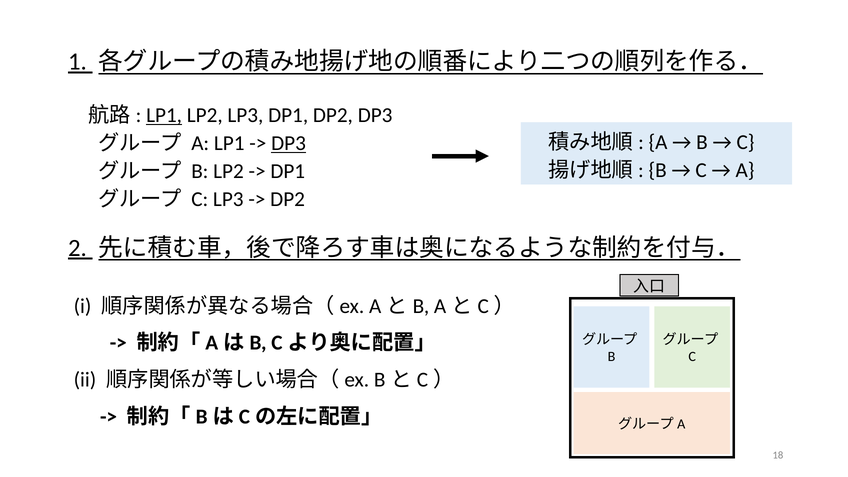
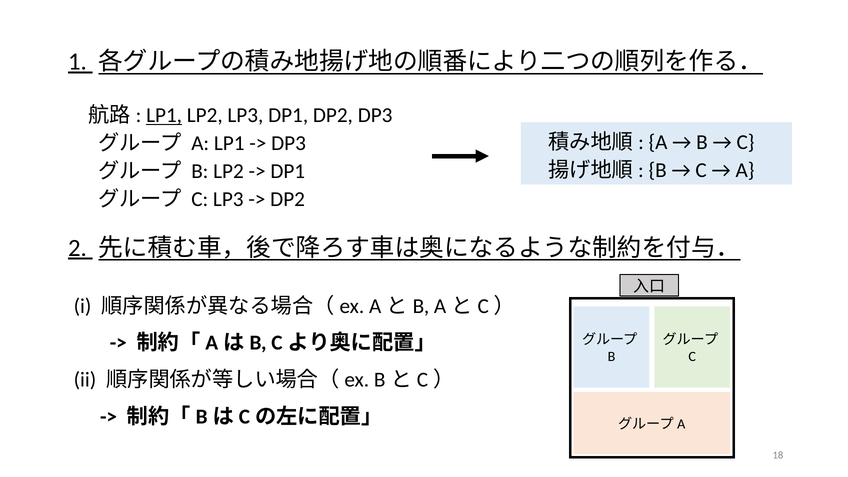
DP3 underline: present -> none (289, 143)
